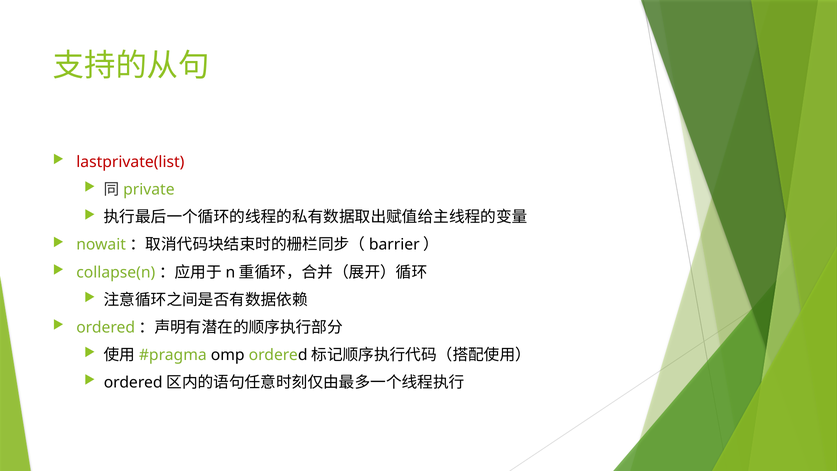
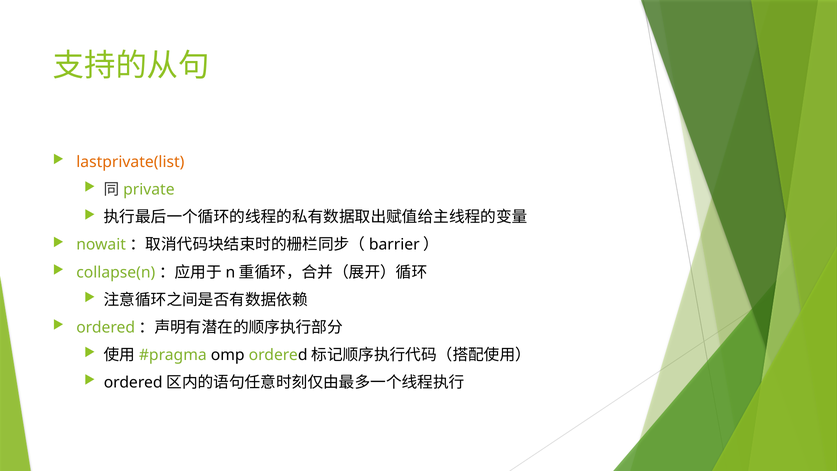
lastprivate(list colour: red -> orange (130, 162)
